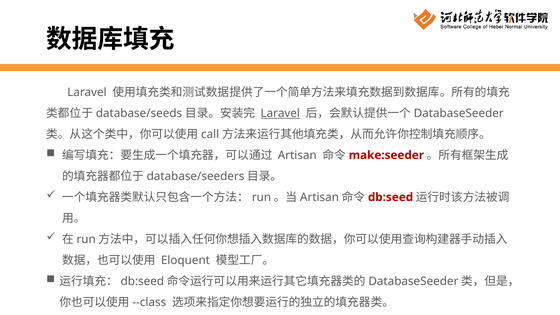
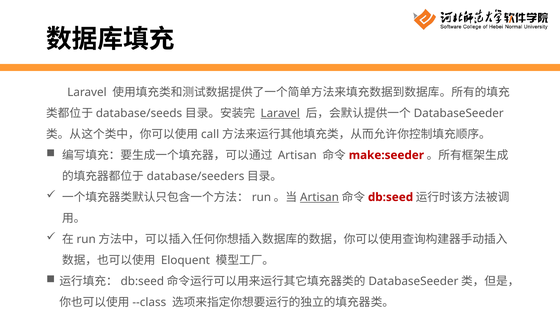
Artisan underline: none -> present (319, 197)
